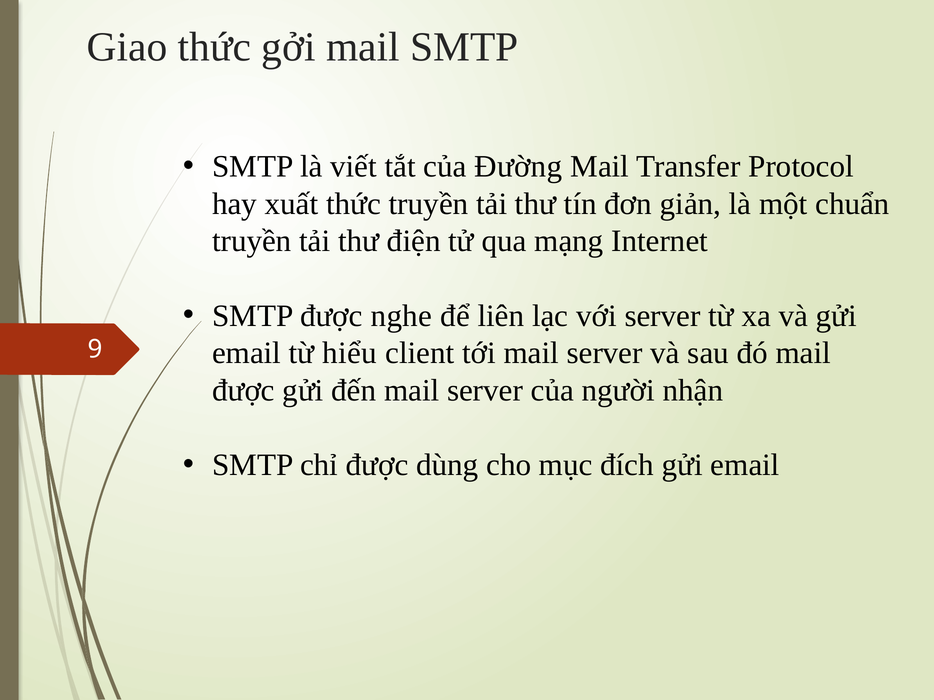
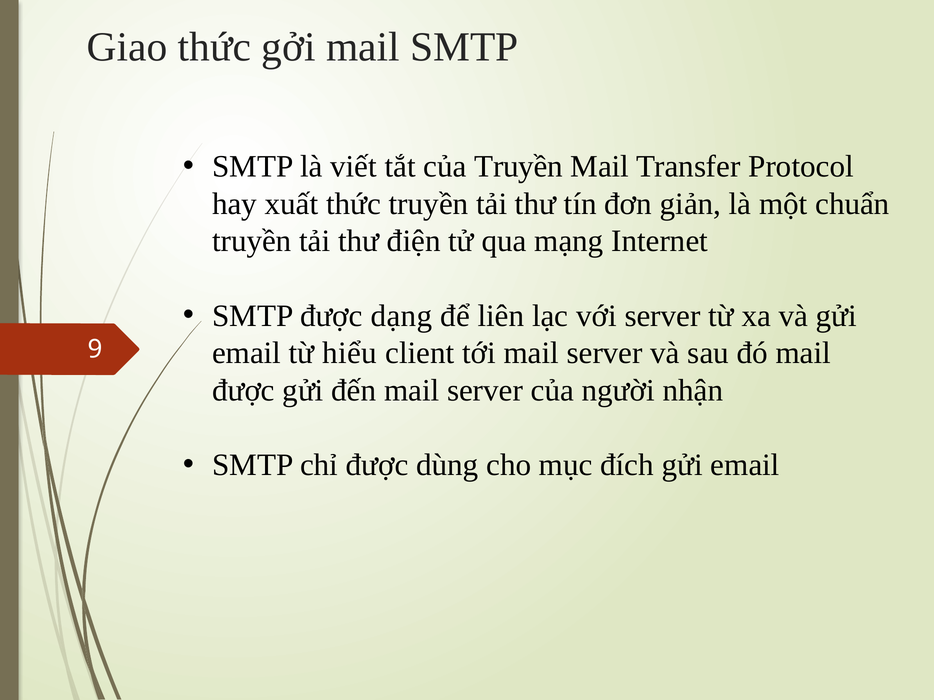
của Đường: Đường -> Truyền (519, 167)
nghe: nghe -> dạng (401, 316)
